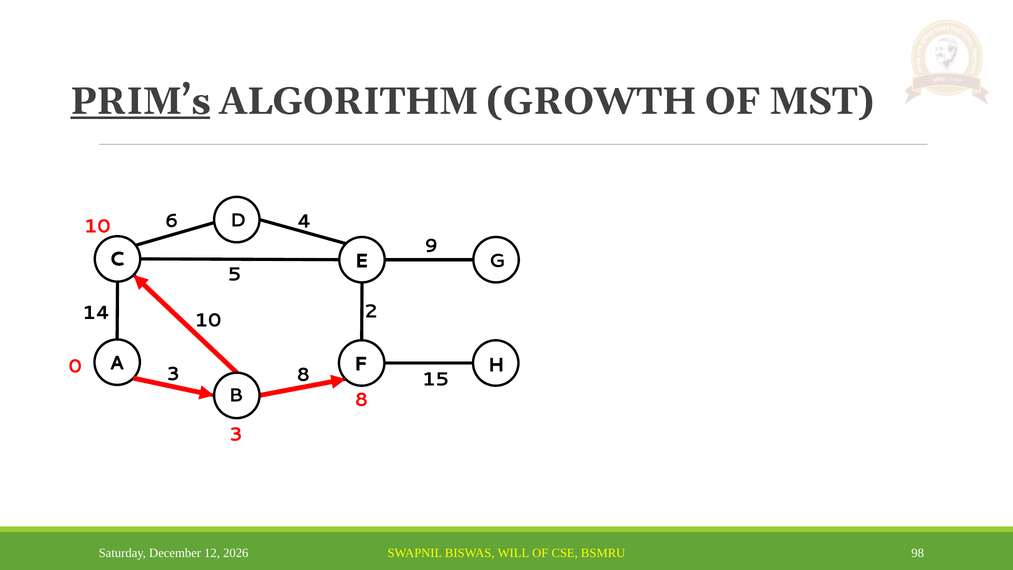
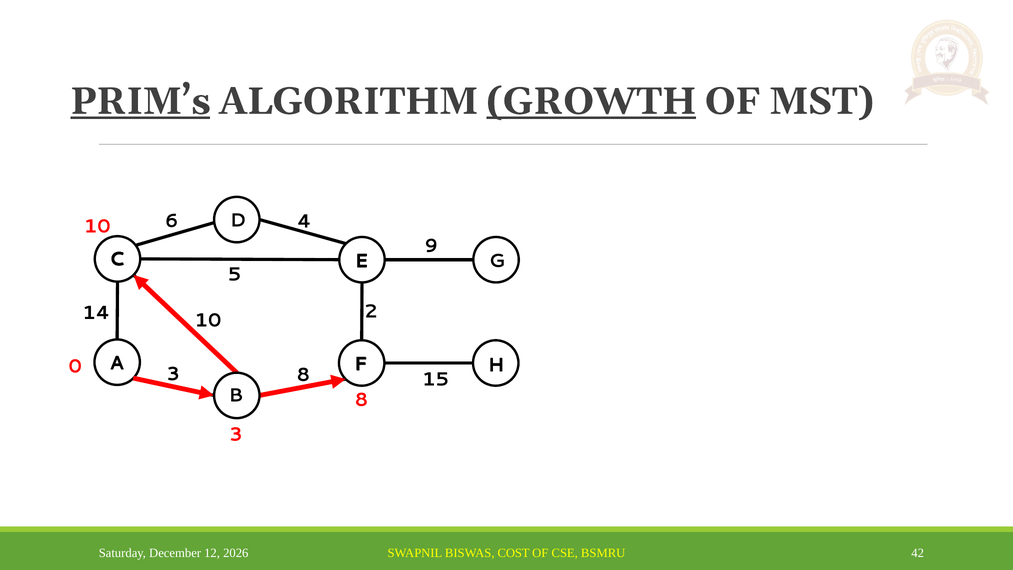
GROWTH underline: none -> present (591, 101)
WILL: WILL -> COST (514, 553)
98: 98 -> 42 (918, 553)
